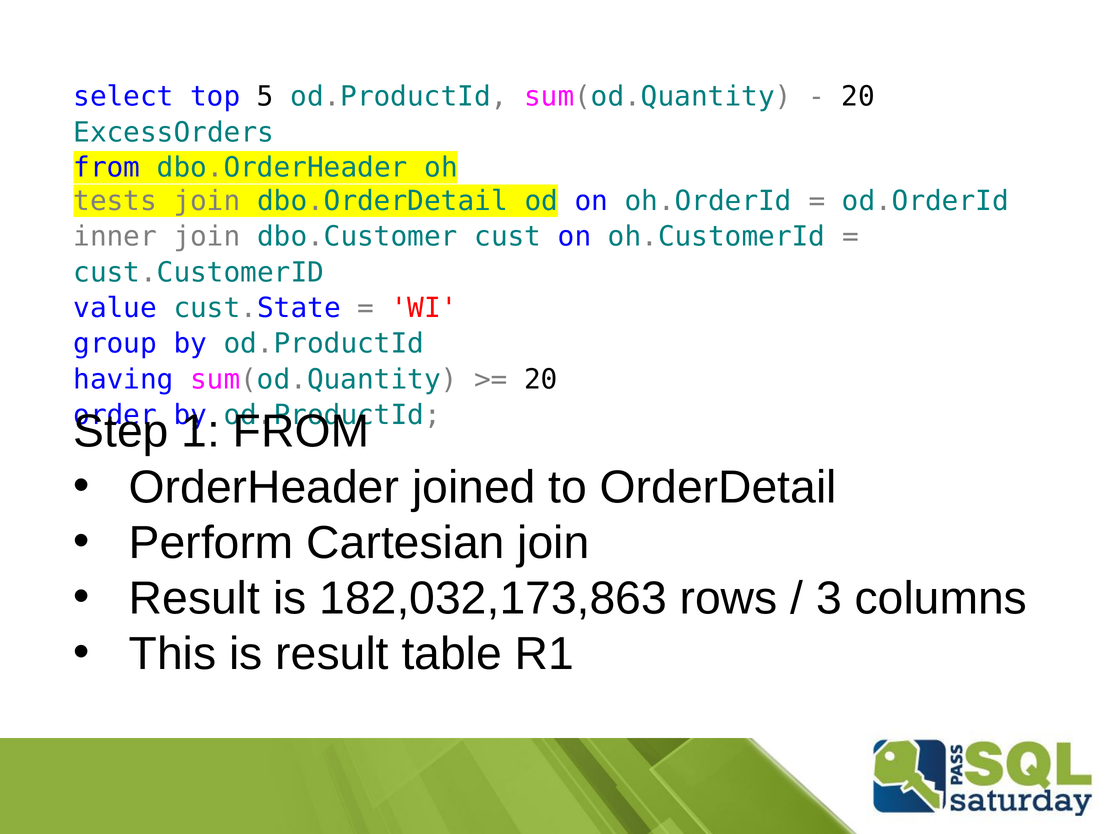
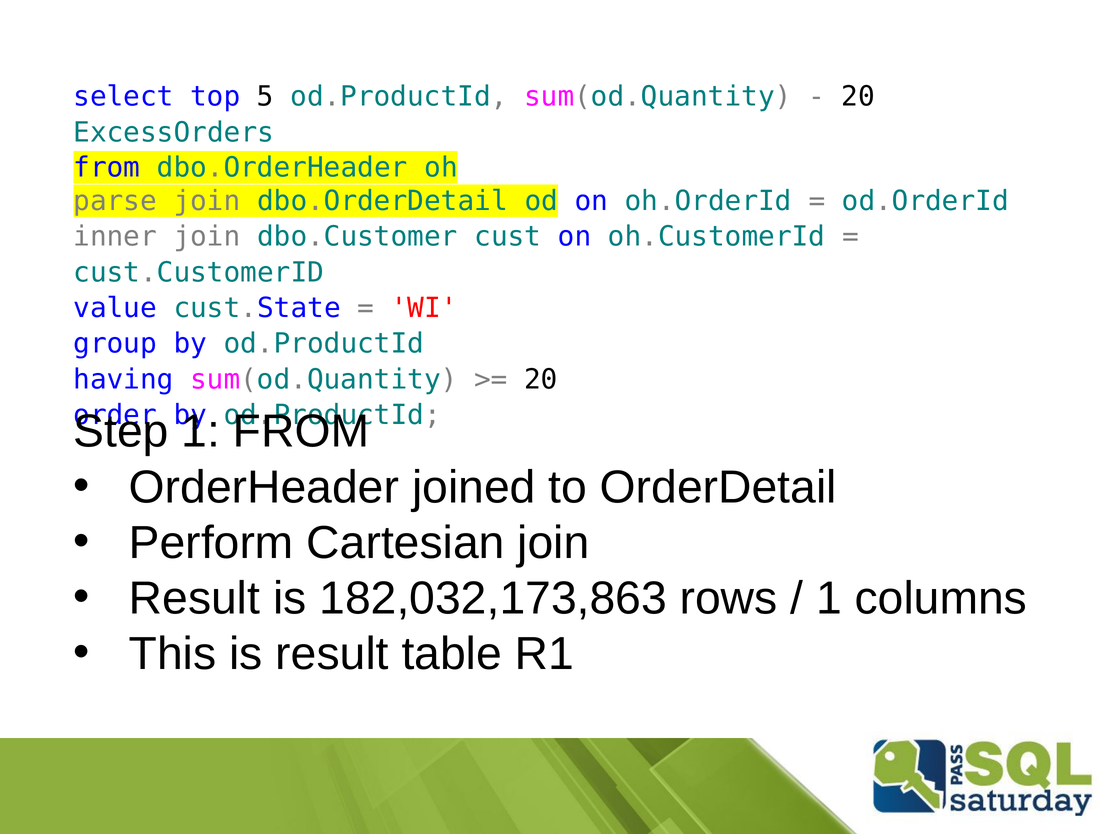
tests: tests -> parse (115, 201)
3: 3 -> 1 (829, 598)
